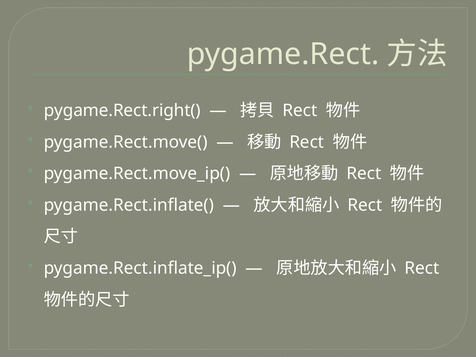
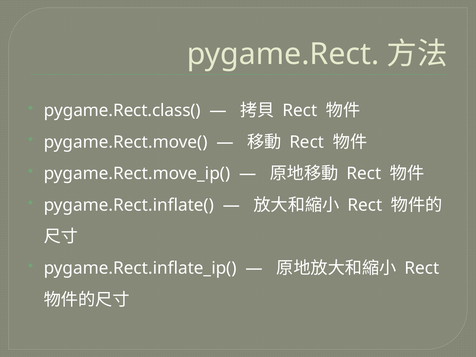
pygame.Rect.right(: pygame.Rect.right( -> pygame.Rect.class( (122, 110)
